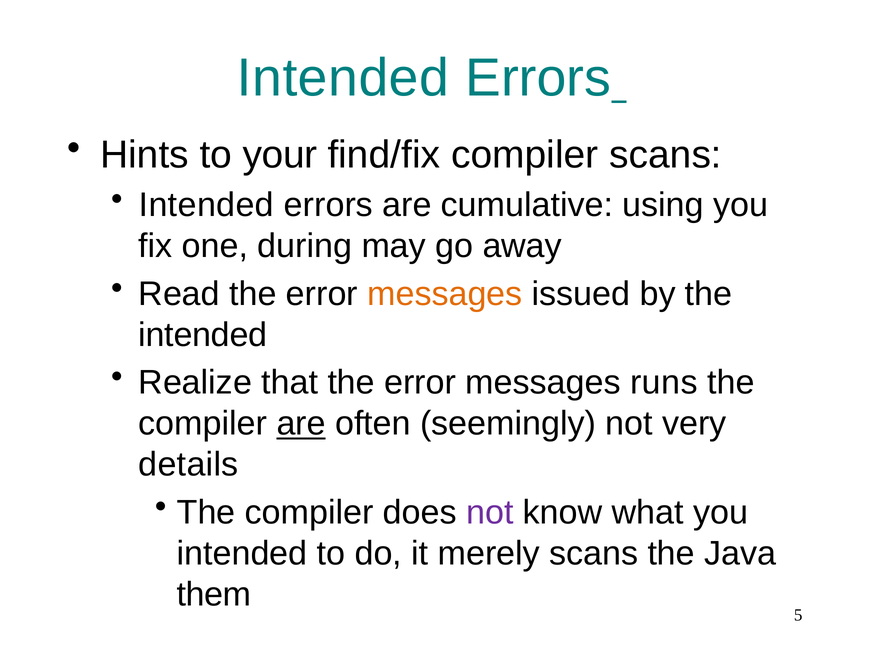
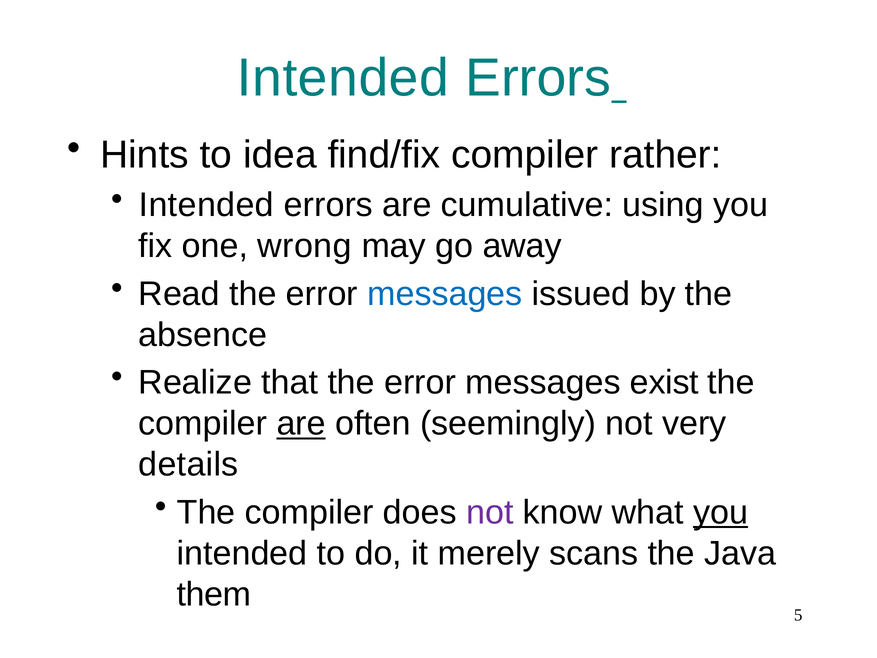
your: your -> idea (280, 155)
compiler scans: scans -> rather (666, 155)
during: during -> wrong (305, 246)
messages colour: orange -> blue (445, 294)
intended: intended -> absence (203, 335)
runs: runs -> exist (664, 383)
you underline: none -> present (721, 512)
